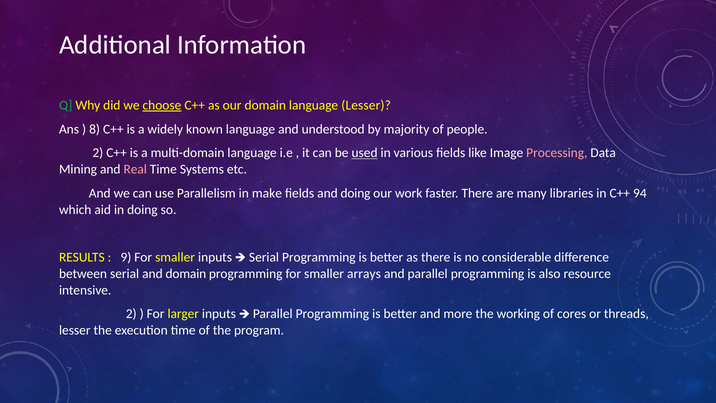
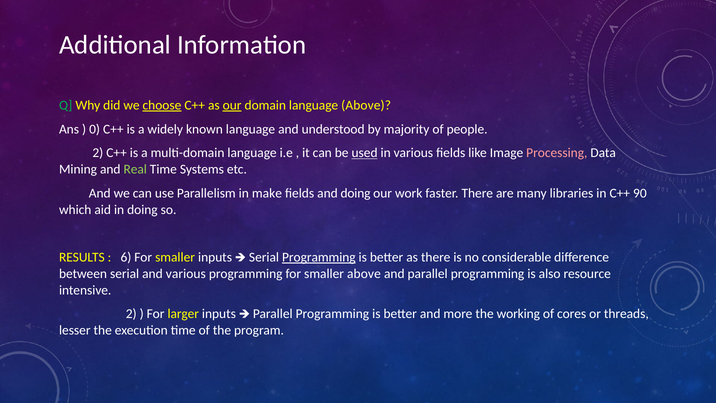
our underline: none -> present (232, 105)
language Lesser: Lesser -> Above (366, 105)
8: 8 -> 0 (95, 129)
Real colour: pink -> light green (135, 169)
94: 94 -> 90 (640, 193)
9: 9 -> 6 (126, 257)
Programming underline: none -> present (319, 257)
and domain: domain -> various (186, 274)
smaller arrays: arrays -> above (364, 274)
